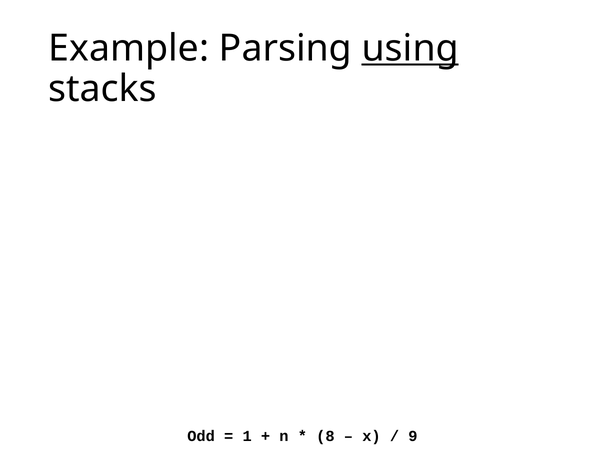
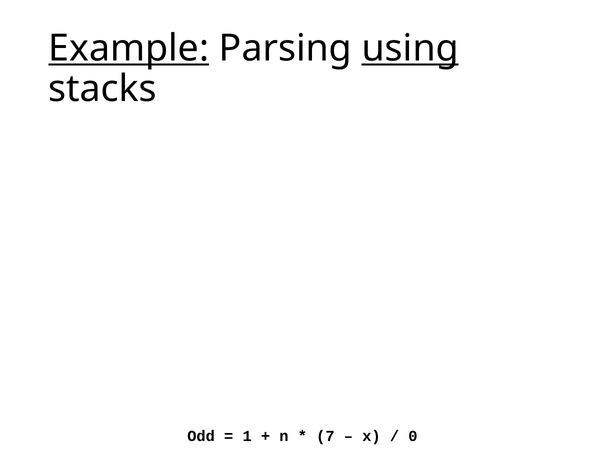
Example underline: none -> present (129, 49)
8: 8 -> 7 (325, 437)
9: 9 -> 0 (413, 437)
